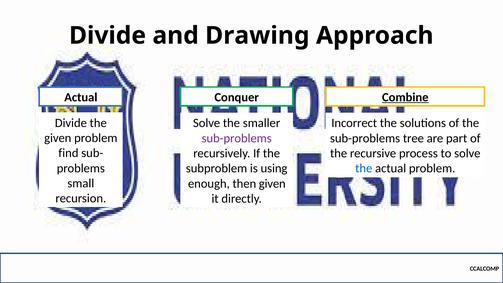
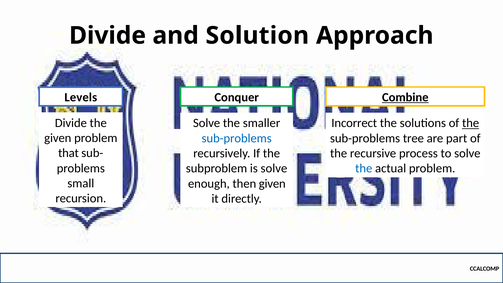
Drawing: Drawing -> Solution (257, 36)
Actual: Actual -> Levels (81, 97)
the underline: none -> present (471, 123)
sub-problems colour: purple -> blue (237, 138)
find: find -> that (68, 153)
is using: using -> solve (274, 168)
